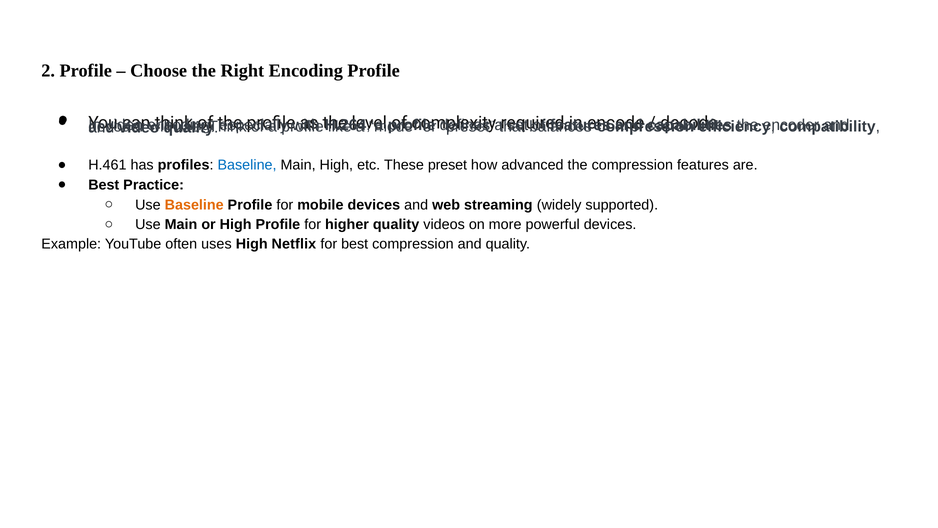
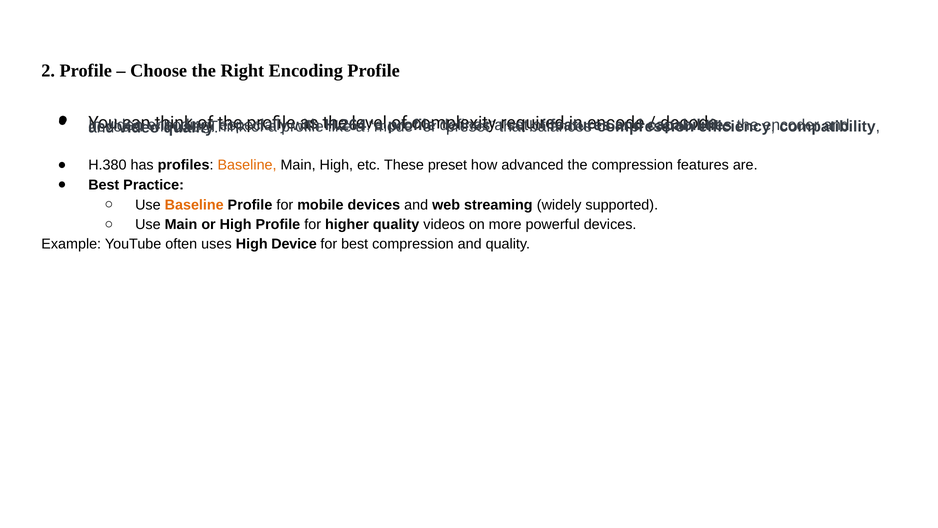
H.461: H.461 -> H.380 (107, 165)
Baseline colour: blue -> orange (247, 165)
Netflix: Netflix -> Device (294, 244)
